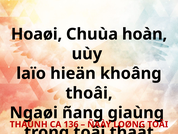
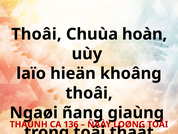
Hoaøi: Hoaøi -> Thoâi (36, 34)
